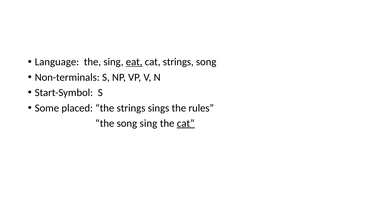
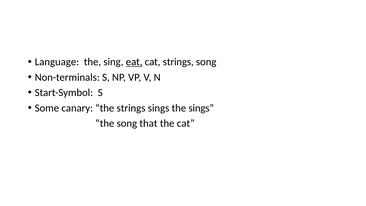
placed: placed -> canary (77, 108)
the rules: rules -> sings (201, 108)
song sing: sing -> that (148, 123)
cat underline: present -> none (186, 123)
